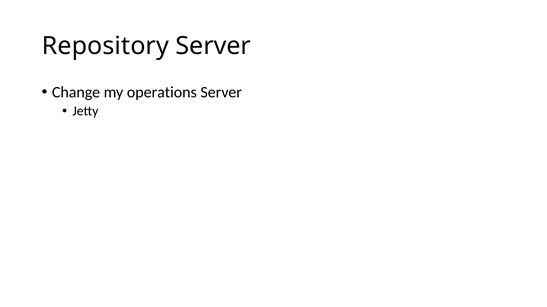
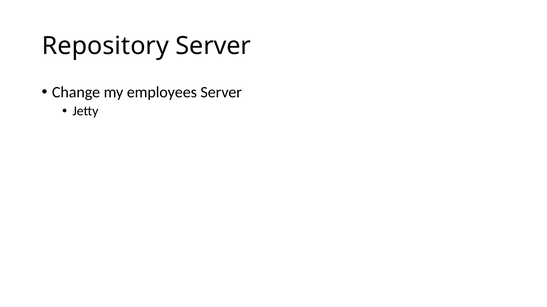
operations: operations -> employees (162, 92)
